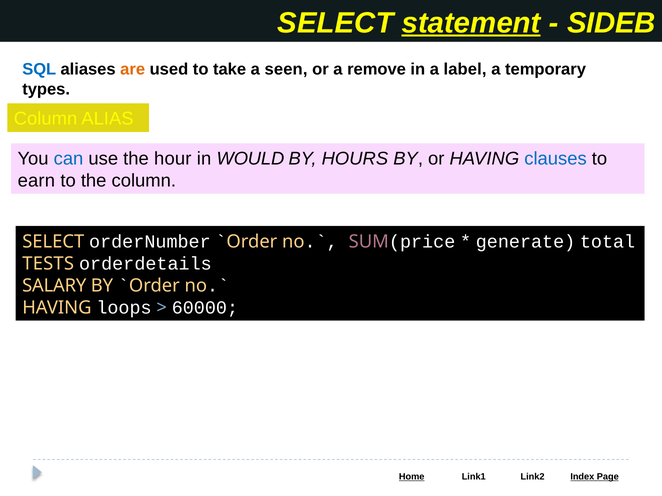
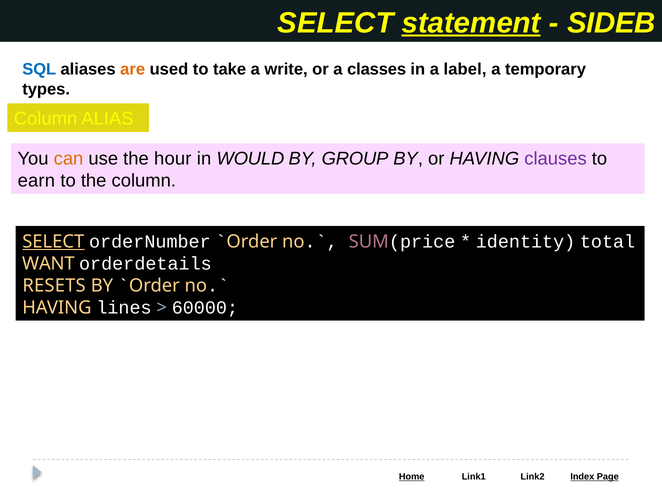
seen: seen -> write (286, 69)
remove: remove -> classes (377, 69)
can colour: blue -> orange (69, 159)
HOURS: HOURS -> GROUP (355, 159)
clauses colour: blue -> purple (556, 159)
SELECT underline: none -> present (53, 242)
generate: generate -> identity (526, 242)
TESTS: TESTS -> WANT (48, 264)
SALARY: SALARY -> RESETS (54, 286)
loops: loops -> lines (124, 308)
